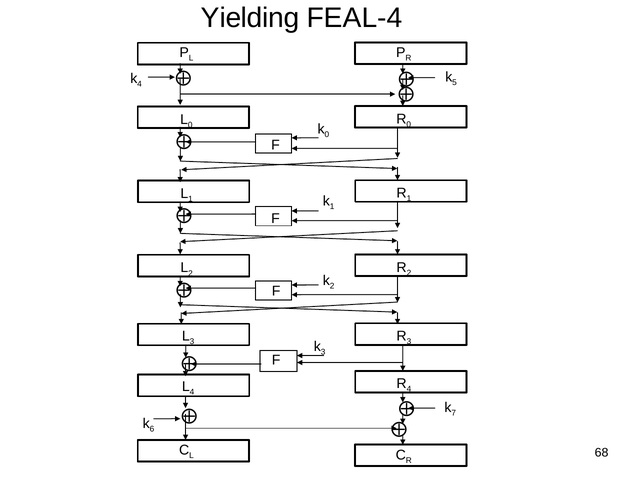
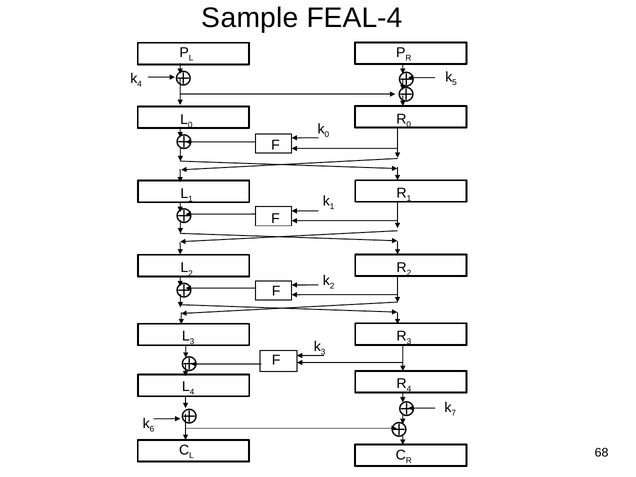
Yielding: Yielding -> Sample (250, 18)
